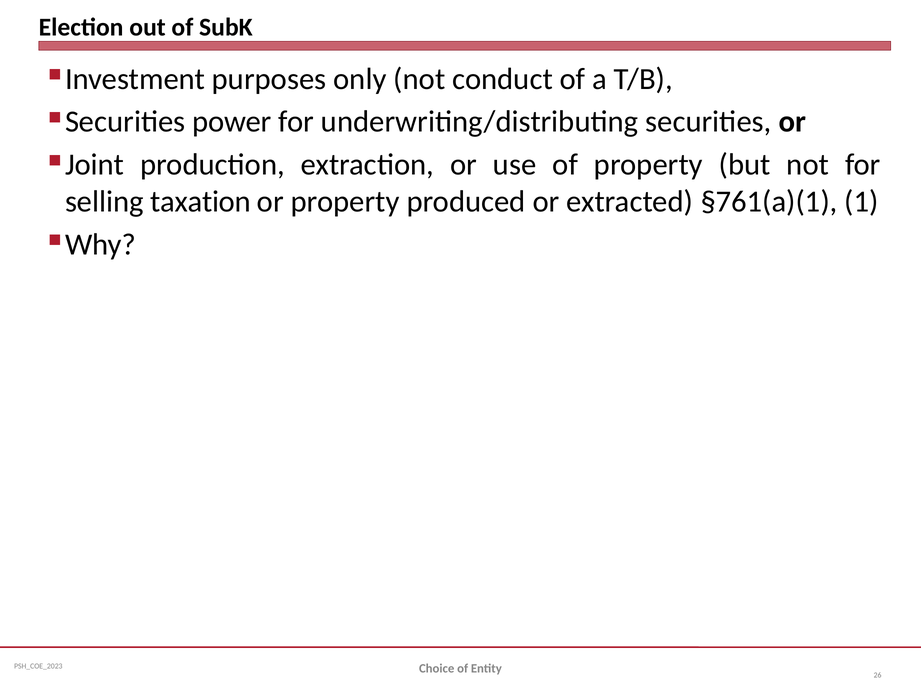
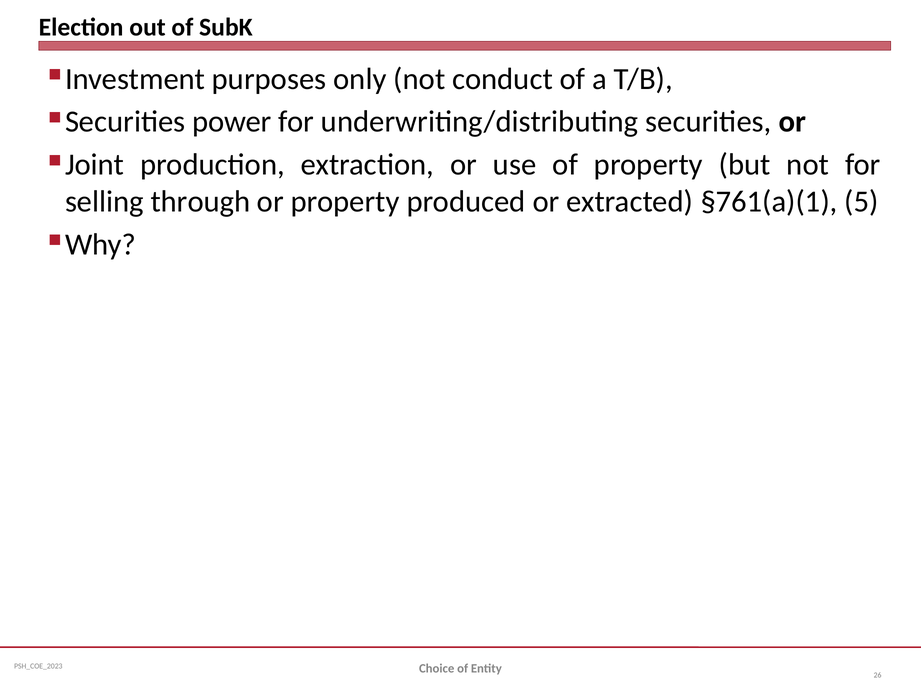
taxation: taxation -> through (200, 202)
1: 1 -> 5 (861, 202)
